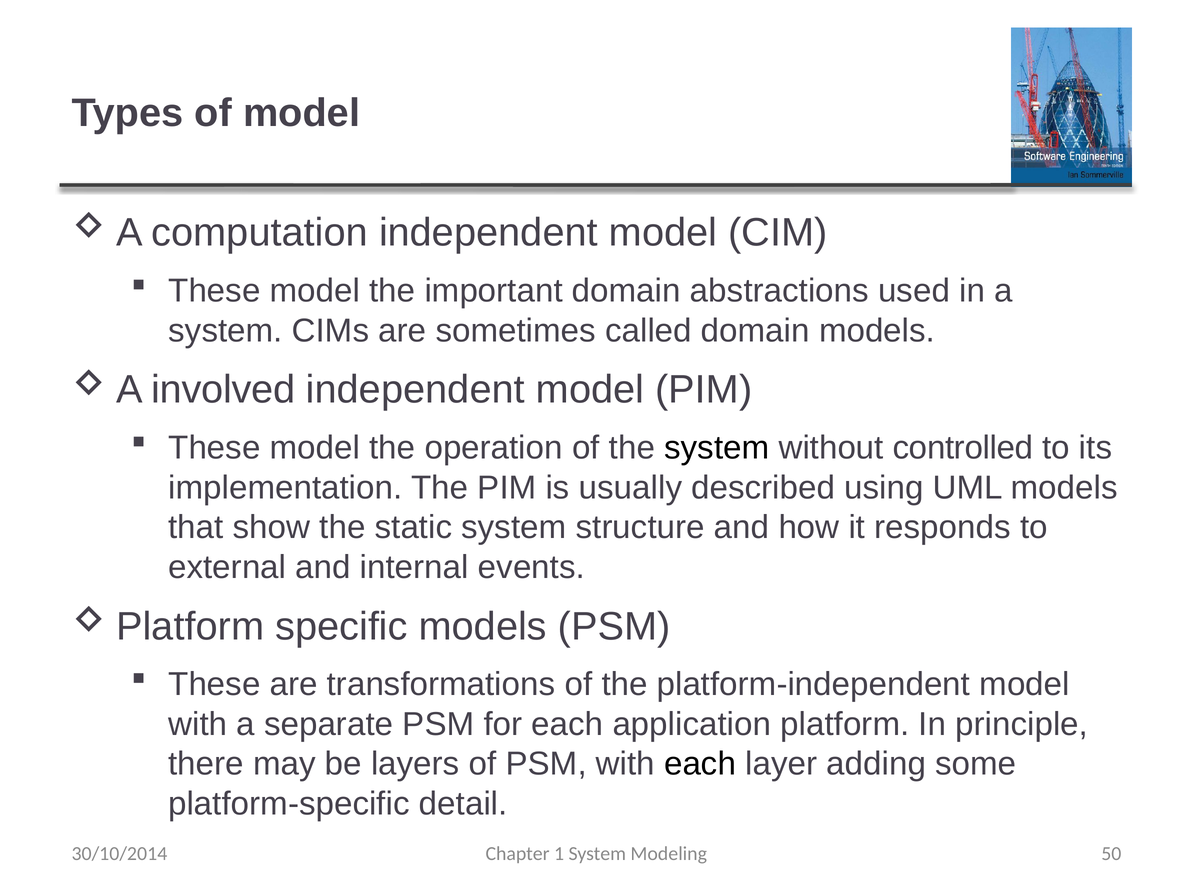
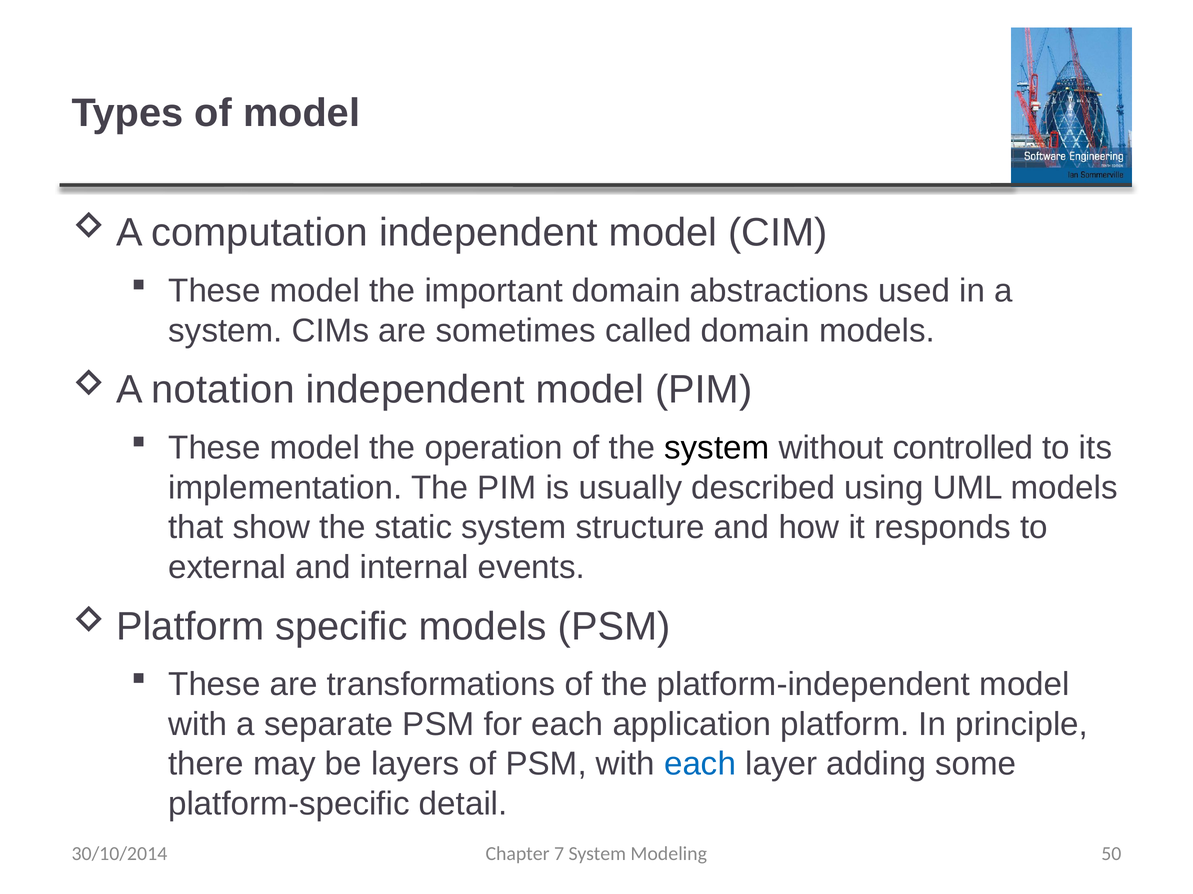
involved: involved -> notation (223, 390)
each colour: black -> blue (700, 765)
1: 1 -> 7 (559, 854)
